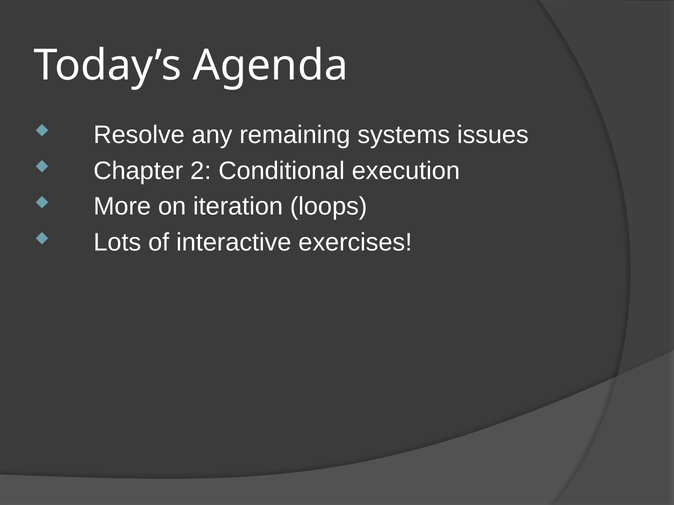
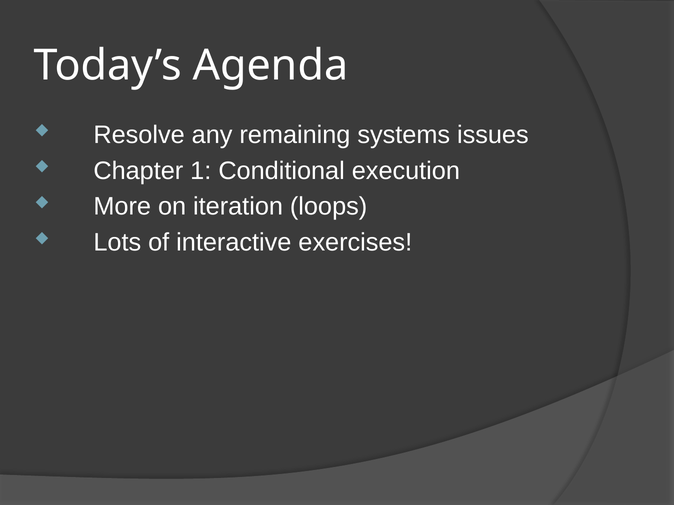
2: 2 -> 1 (201, 171)
